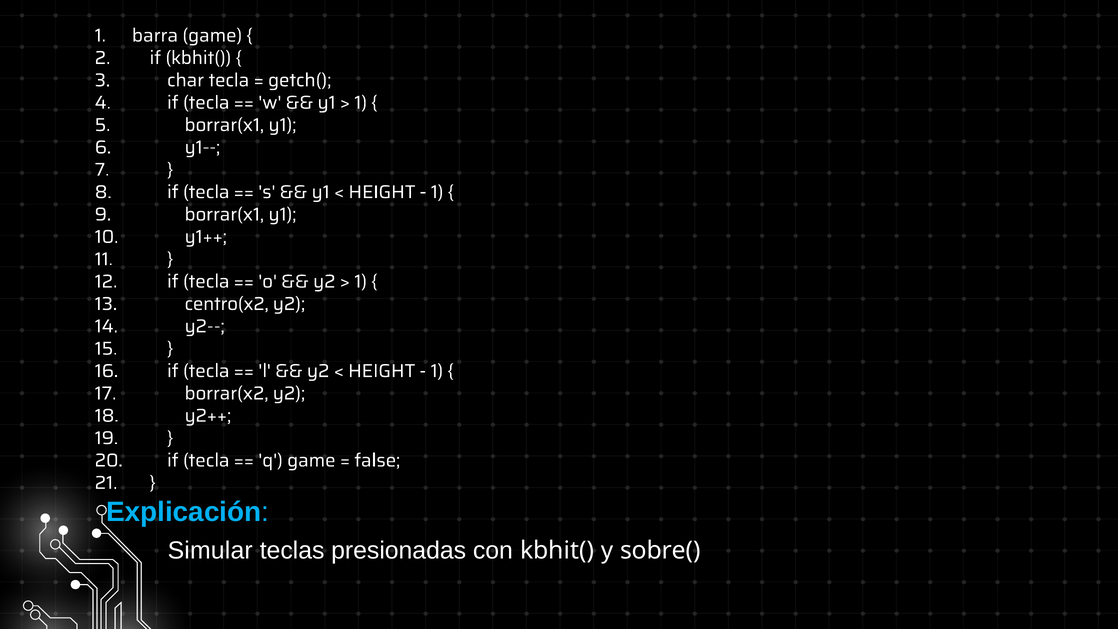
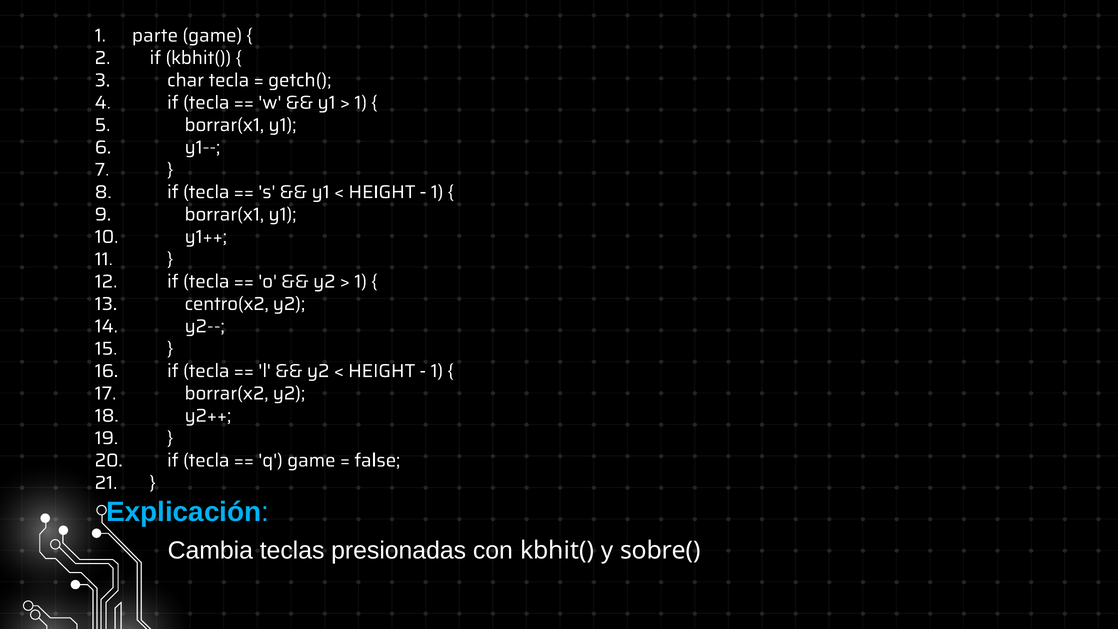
barra: barra -> parte (155, 35)
Simular: Simular -> Cambia (210, 550)
